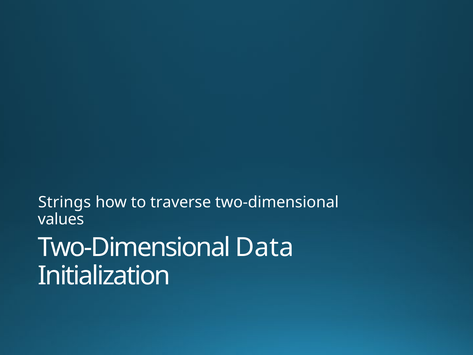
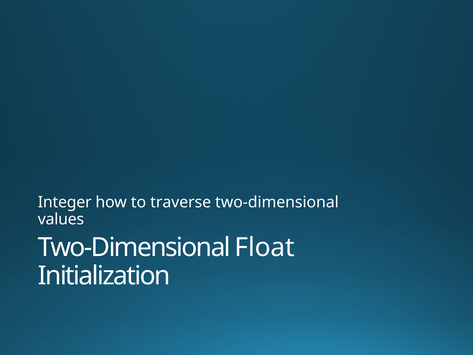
Strings: Strings -> Integer (65, 202)
Data: Data -> Float (265, 247)
